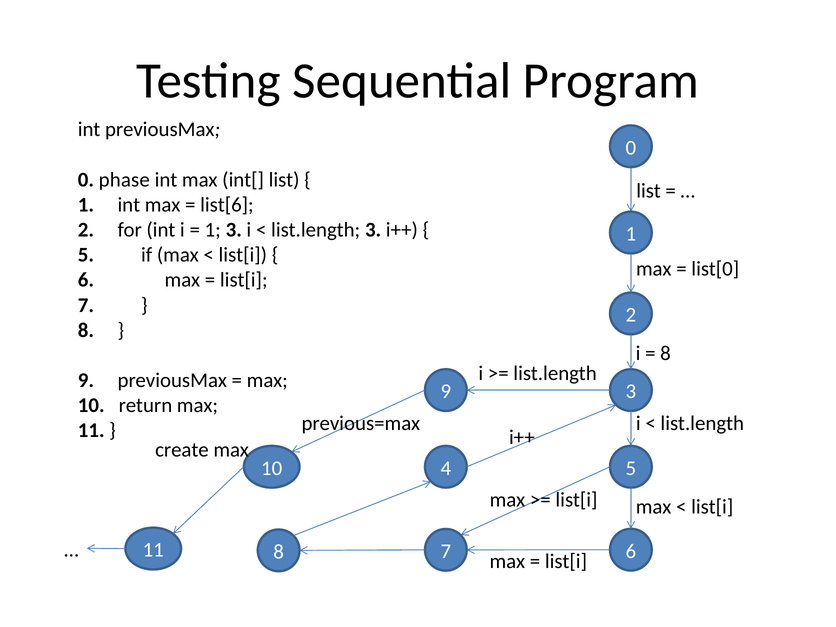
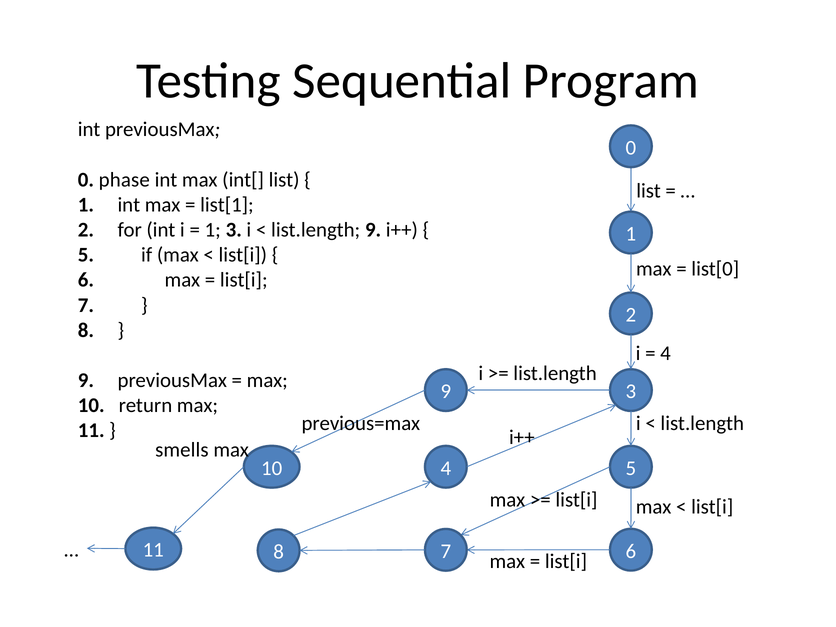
list[6: list[6 -> list[1 (227, 205)
list.length 3: 3 -> 9 (373, 230)
8: 8 -> 4 (665, 354)
create: create -> smells (182, 450)
